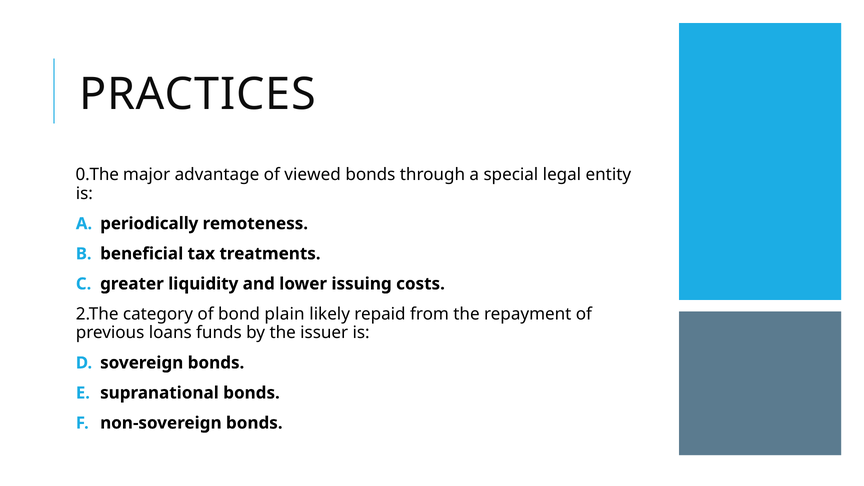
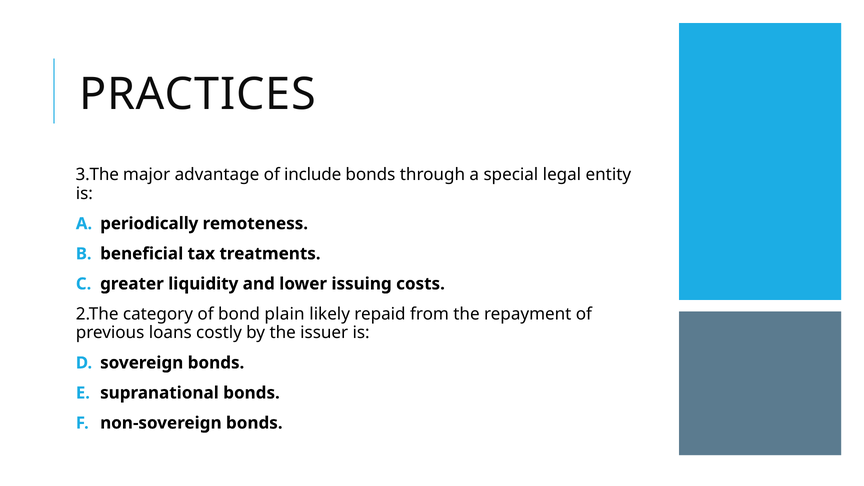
0.The: 0.The -> 3.The (97, 175)
viewed: viewed -> include (313, 175)
funds: funds -> costly (219, 333)
